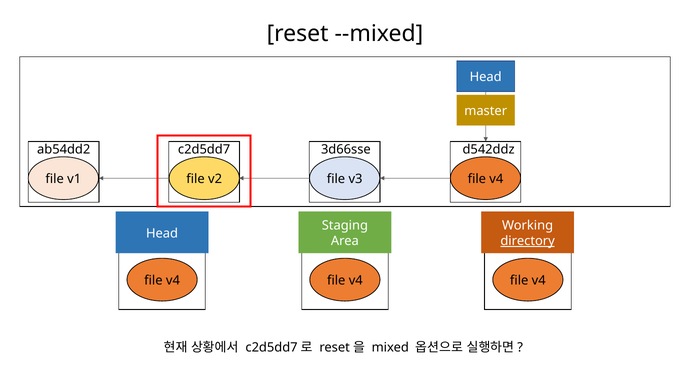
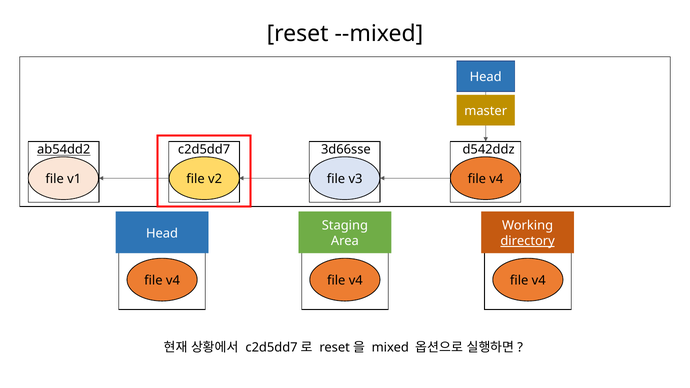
ab54dd2 underline: none -> present (64, 150)
